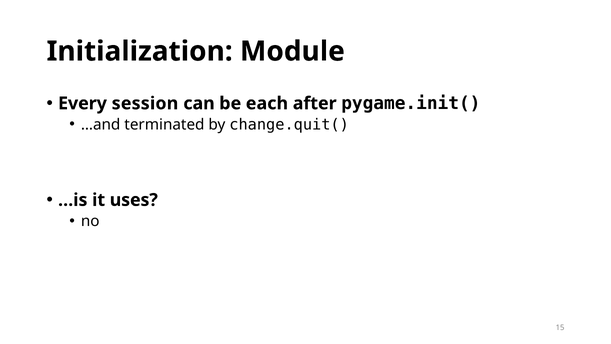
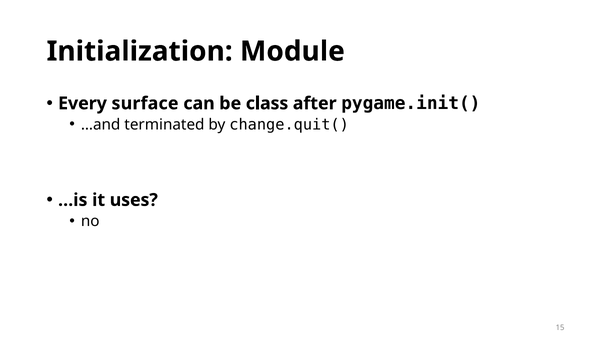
session: session -> surface (145, 103)
each: each -> class (267, 103)
